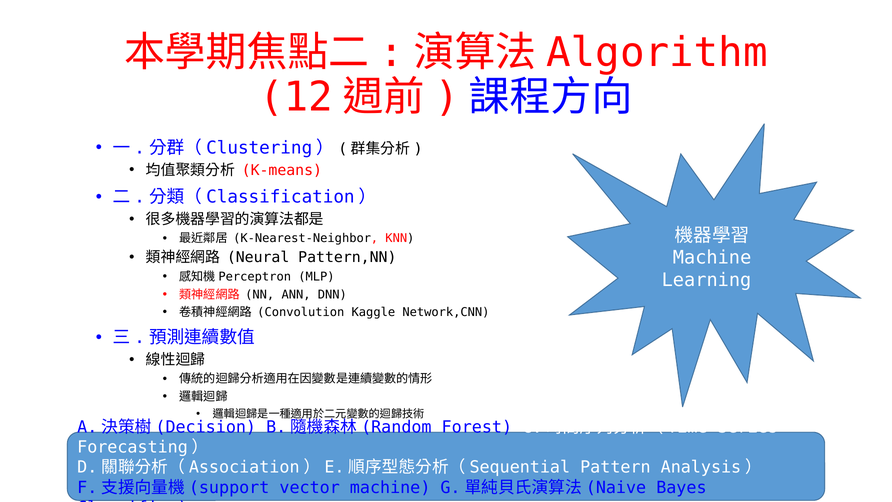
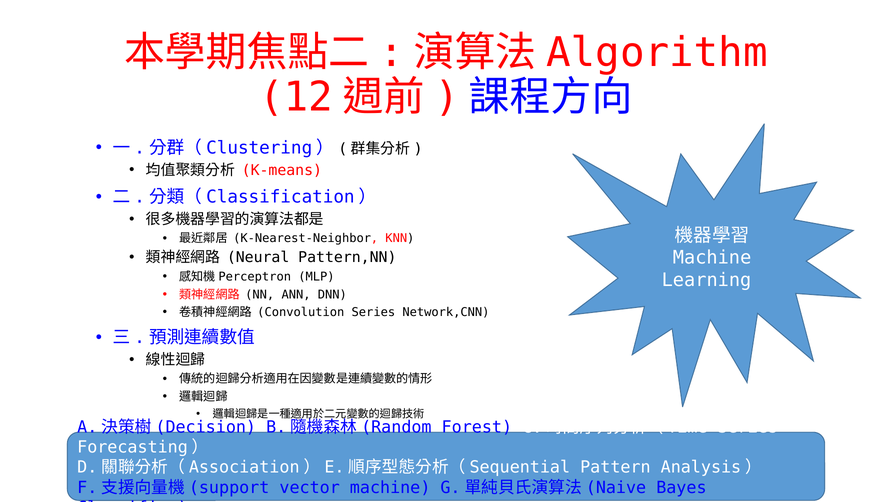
Convolution Kaggle: Kaggle -> Series (373, 312)
